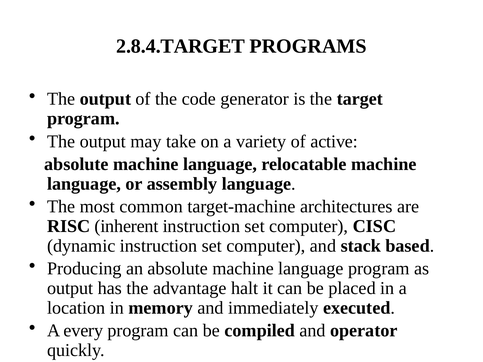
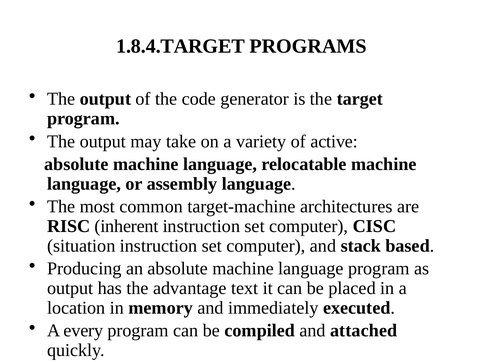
2.8.4.TARGET: 2.8.4.TARGET -> 1.8.4.TARGET (180, 46)
dynamic: dynamic -> situation (81, 246)
halt: halt -> text (245, 288)
operator: operator -> attached (364, 331)
